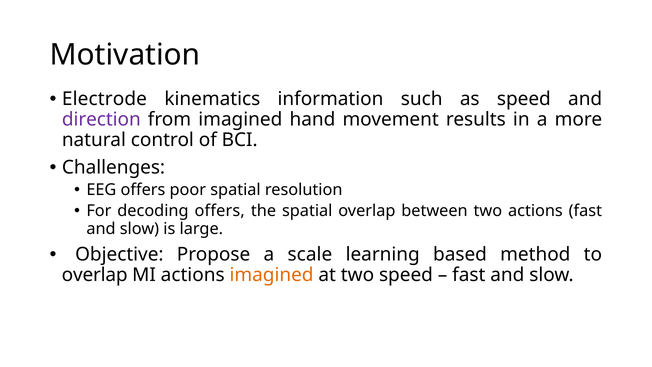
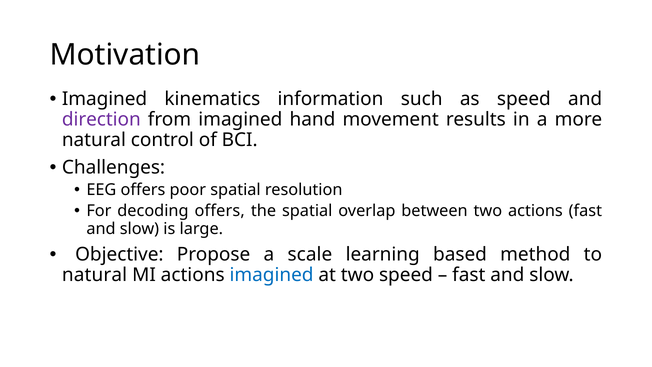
Electrode: Electrode -> Imagined (105, 99)
overlap: overlap -> natural (95, 275)
imagined colour: orange -> blue (272, 275)
